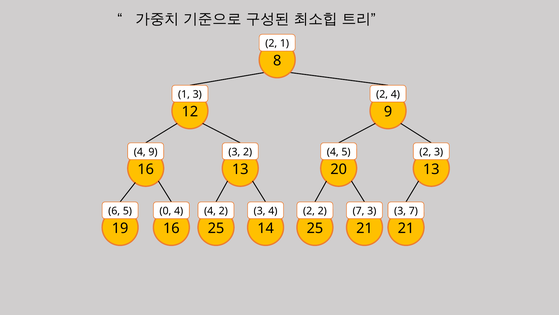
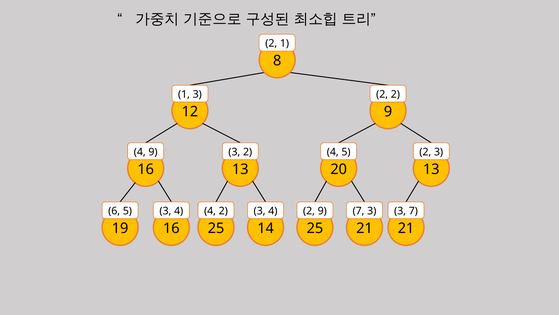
2 4: 4 -> 2 (395, 94)
0: 0 -> 3 (165, 211)
2 2: 2 -> 9 (322, 211)
